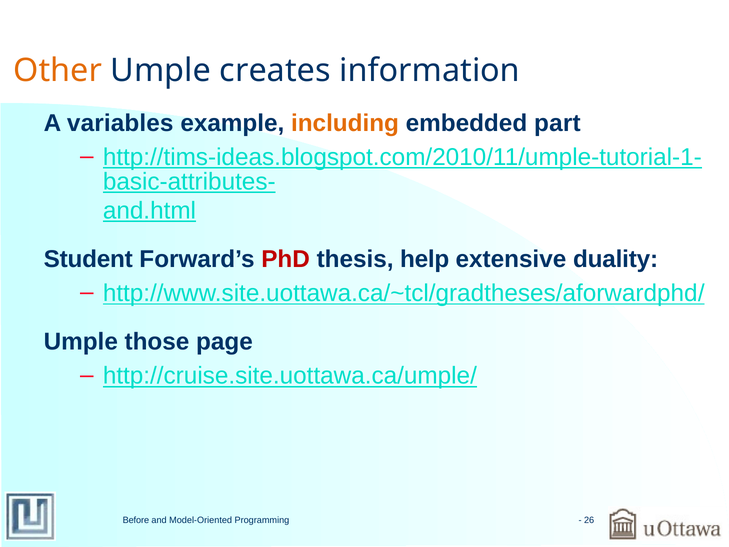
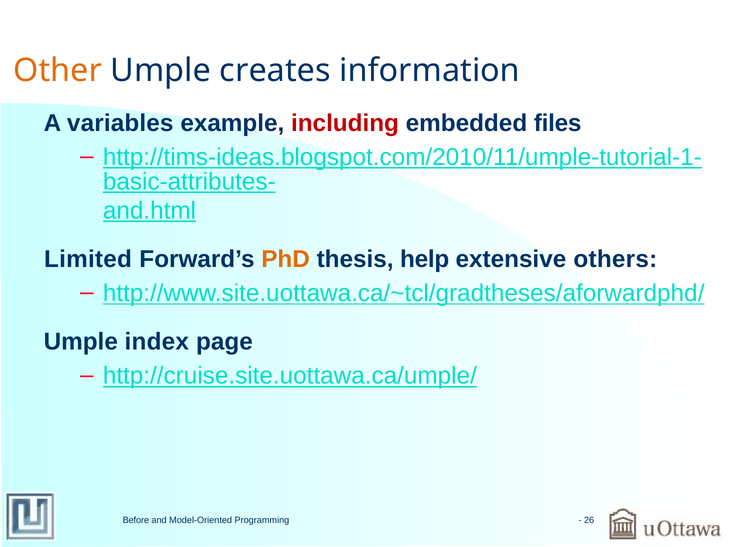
including colour: orange -> red (345, 123)
part: part -> files (558, 123)
Student: Student -> Limited (88, 259)
PhD colour: red -> orange (286, 259)
duality: duality -> others (615, 259)
those: those -> index (157, 342)
